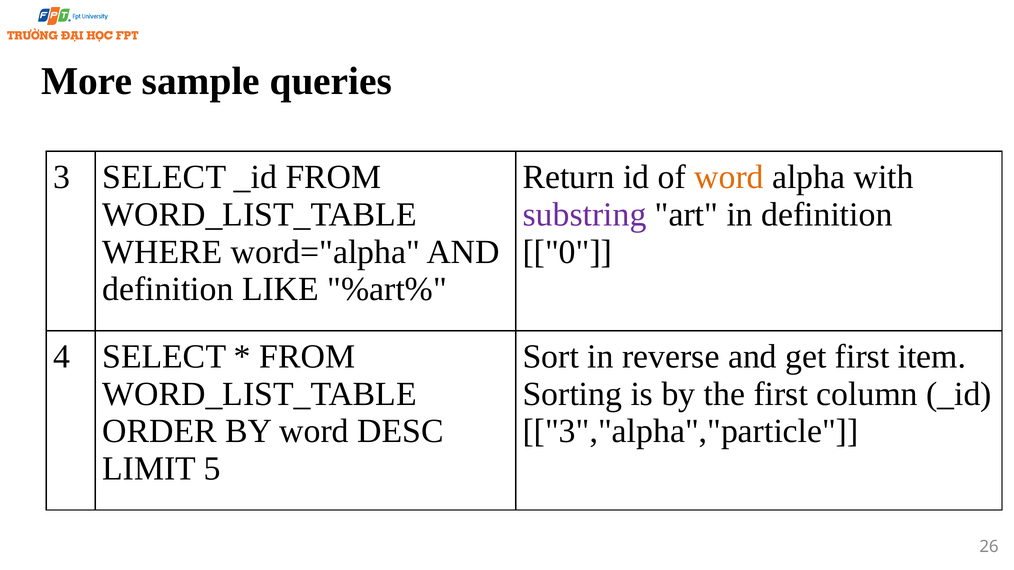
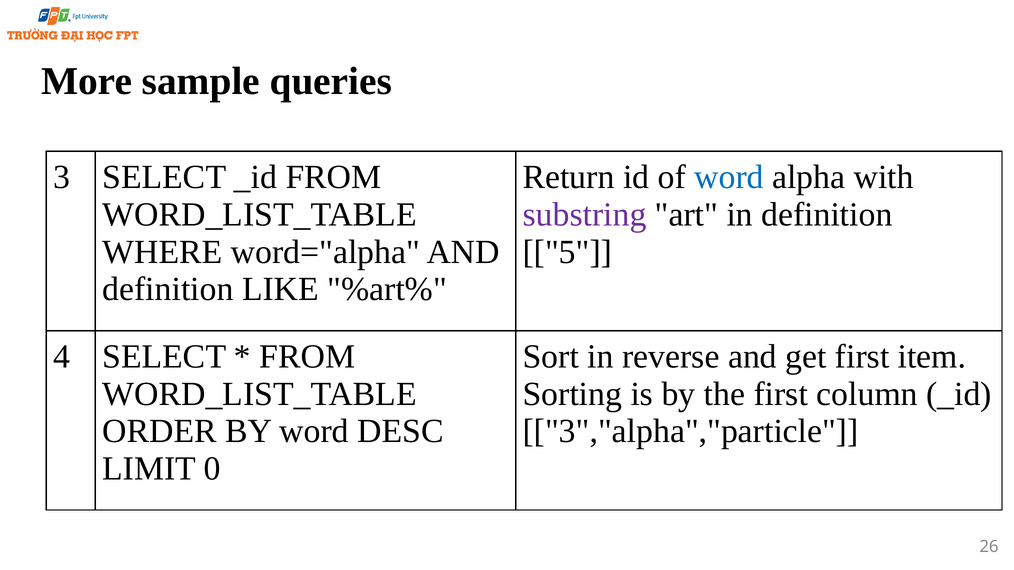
word colour: orange -> blue (729, 177)
0: 0 -> 5 (567, 252)
5: 5 -> 0 (212, 469)
